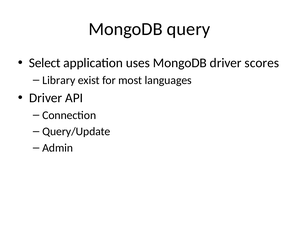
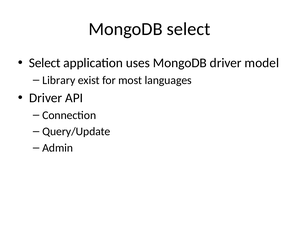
MongoDB query: query -> select (189, 29)
scores: scores -> model (262, 63)
